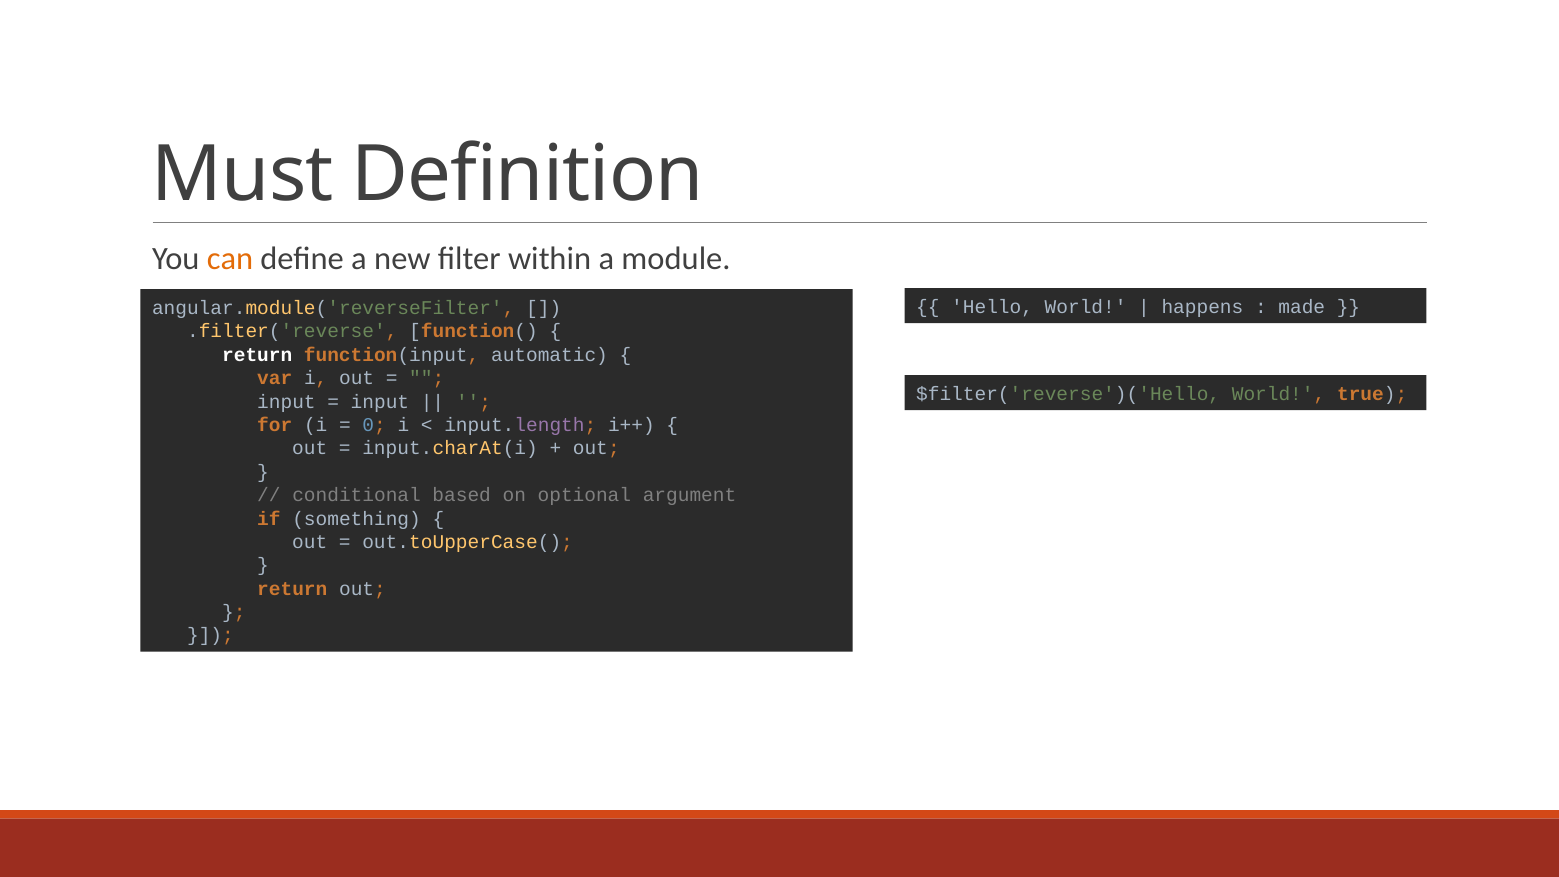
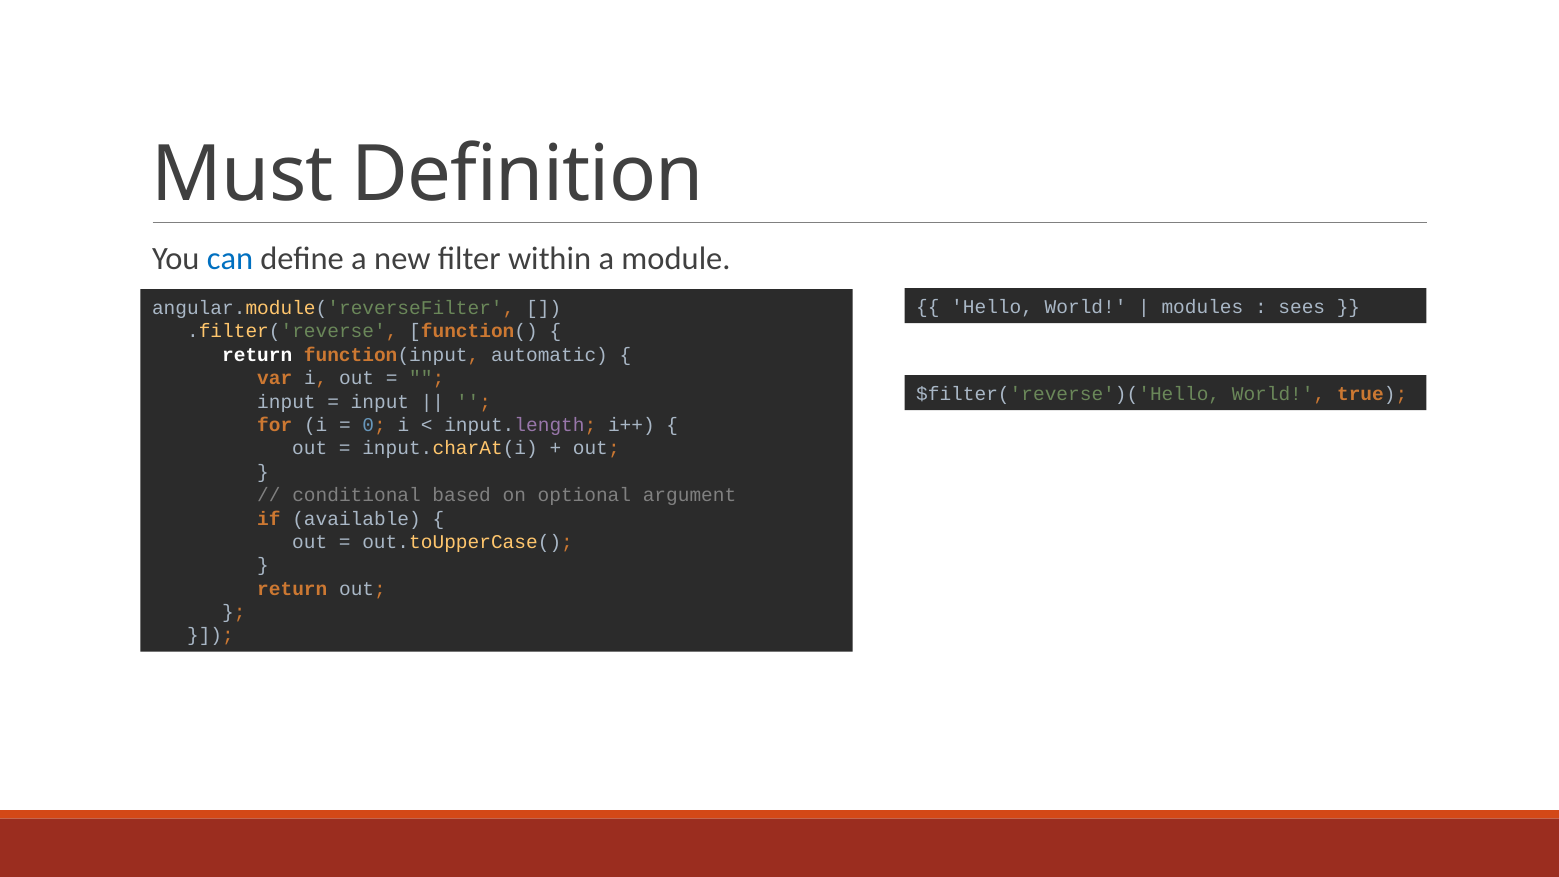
can colour: orange -> blue (230, 259)
happens: happens -> modules (1202, 307)
made: made -> sees (1302, 307)
something: something -> available (357, 519)
